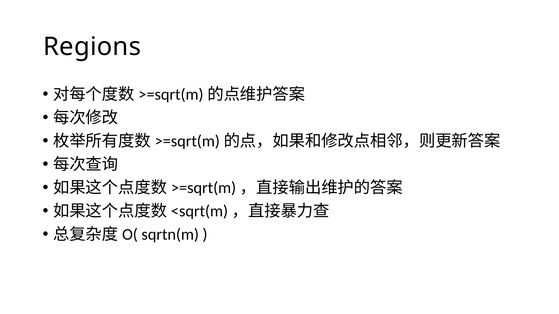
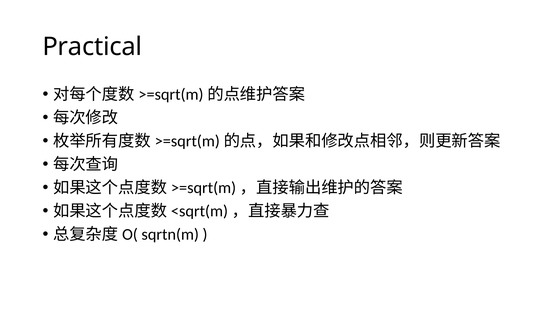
Regions: Regions -> Practical (92, 47)
